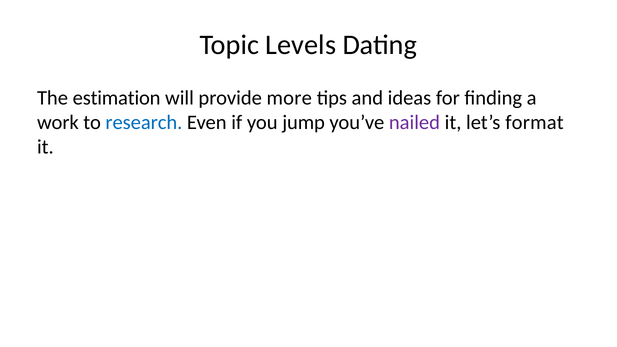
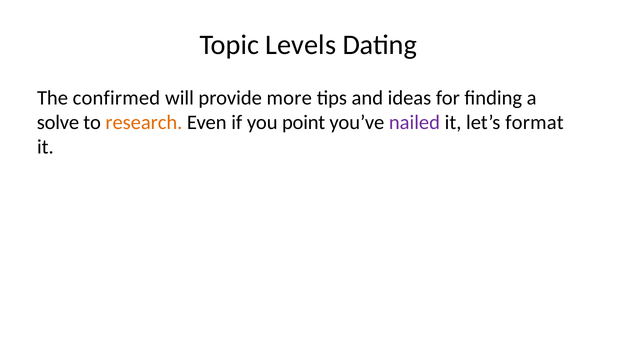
estimation: estimation -> confirmed (116, 98)
work: work -> solve (58, 123)
research colour: blue -> orange (144, 123)
jump: jump -> point (304, 123)
